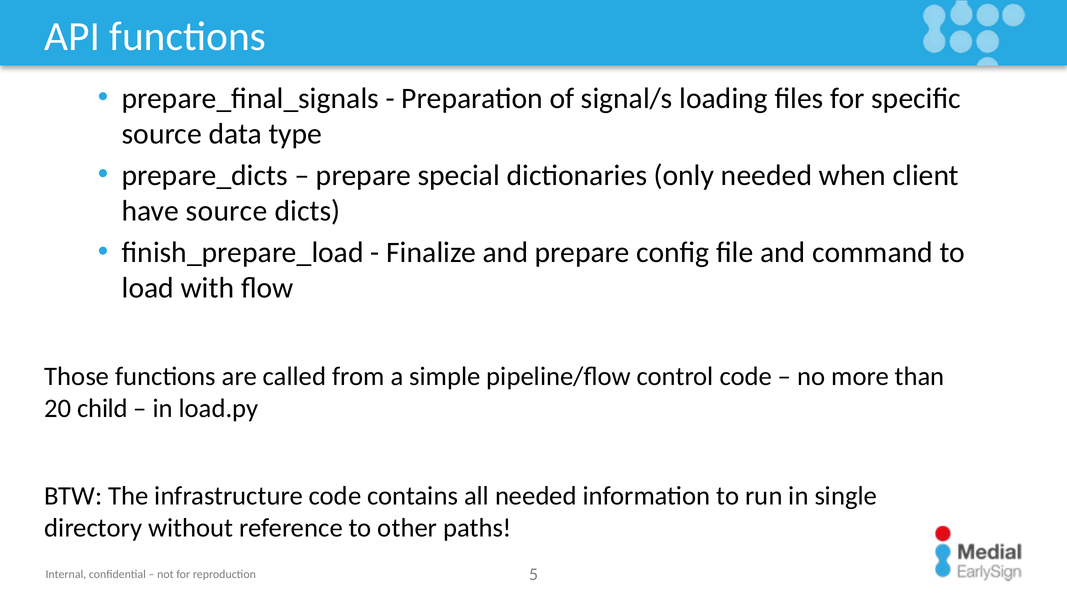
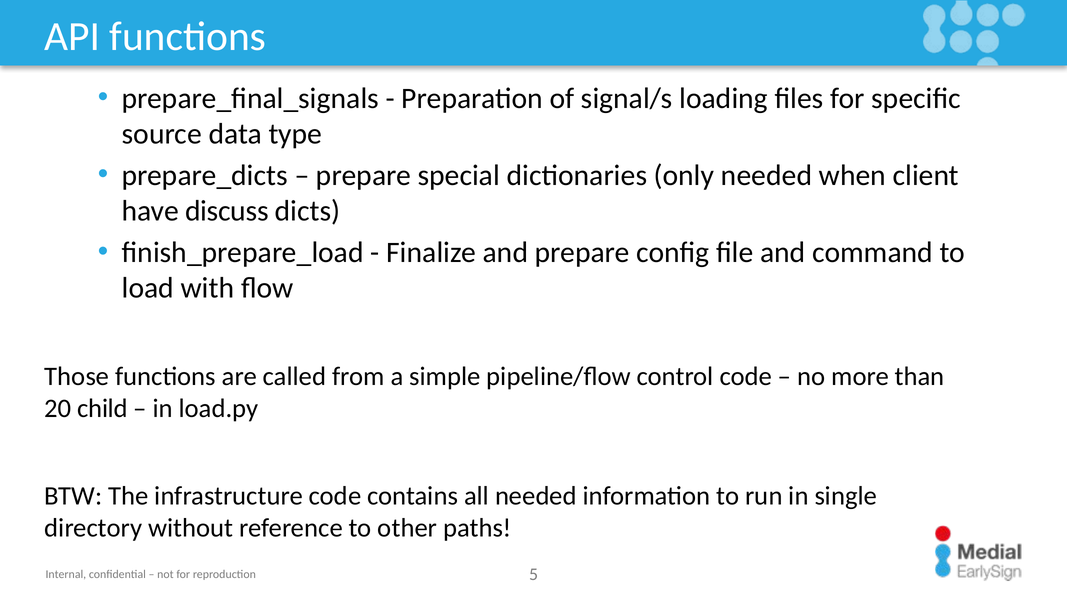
have source: source -> discuss (227, 211)
